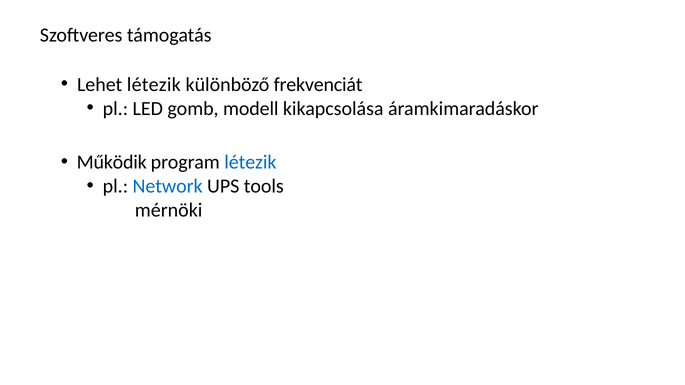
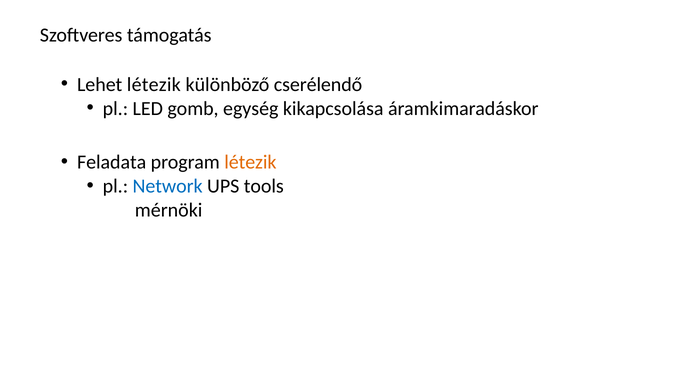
frekvenciát: frekvenciát -> cserélendő (318, 85)
modell: modell -> egység (251, 109)
Működik: Működik -> Feladata (112, 162)
létezik colour: blue -> orange (250, 162)
